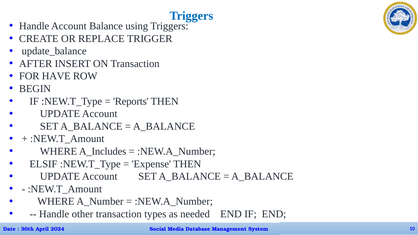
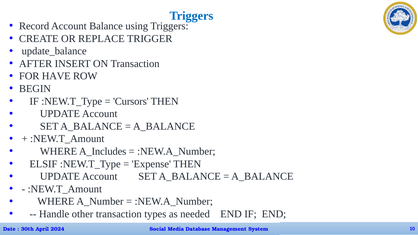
Handle: Handle -> Record (34, 26)
Reports: Reports -> Cursors (131, 101)
